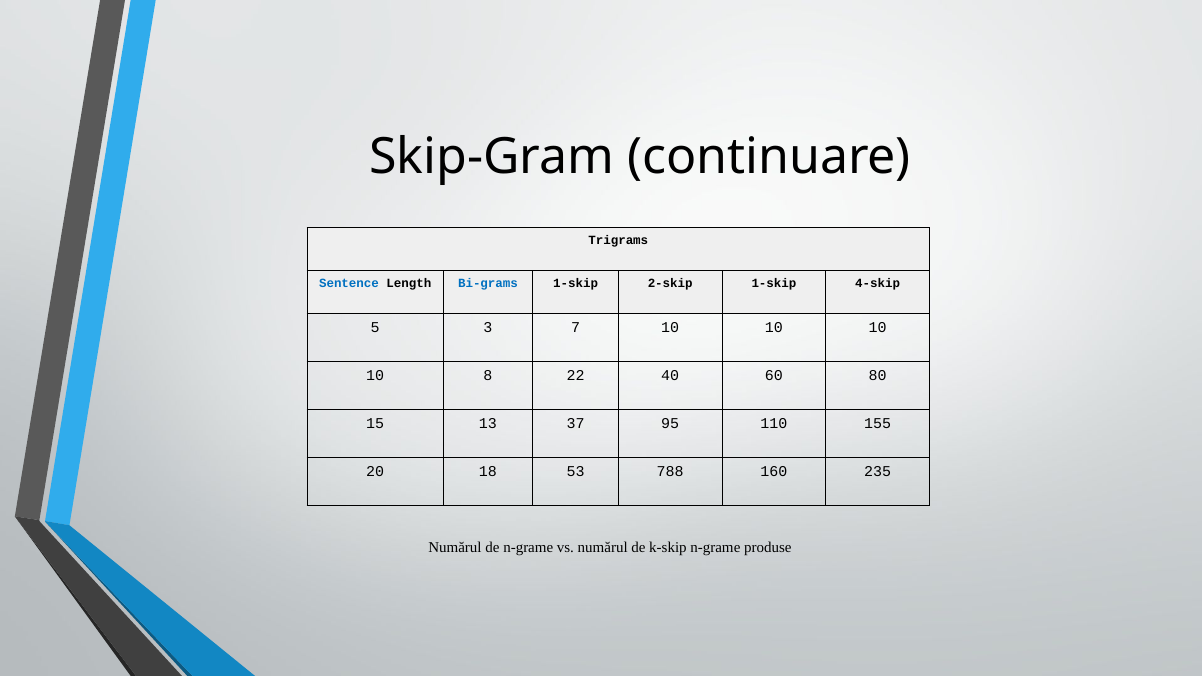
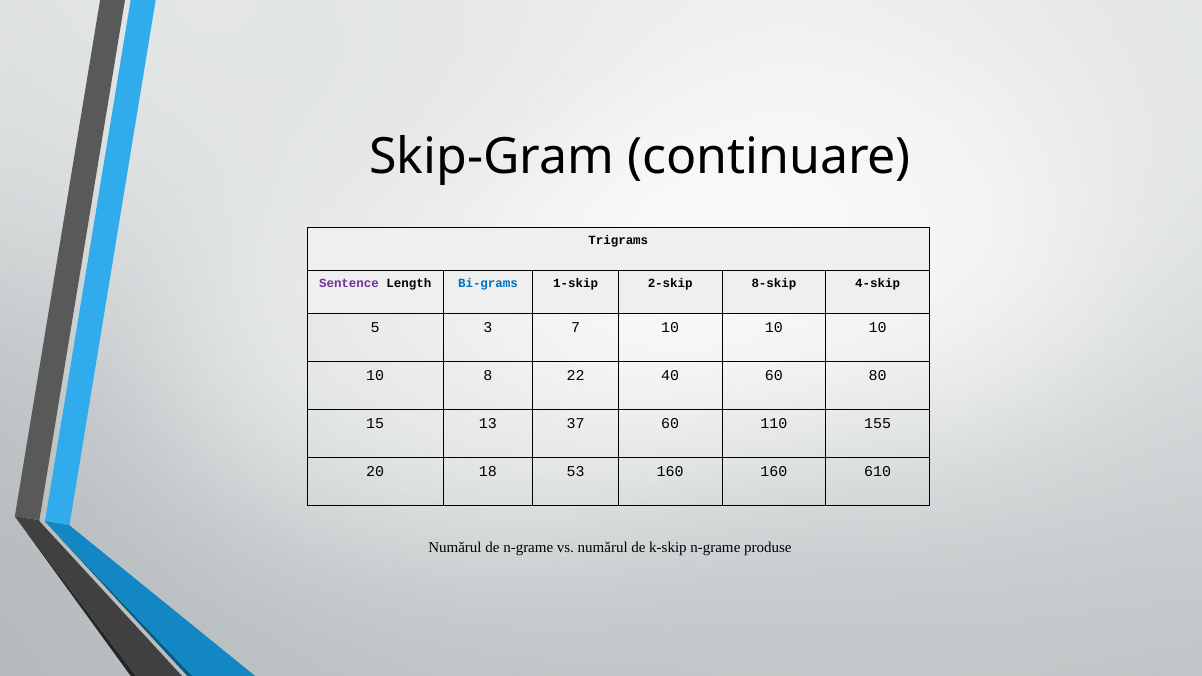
Sentence colour: blue -> purple (349, 283)
2-skip 1-skip: 1-skip -> 8-skip (774, 283)
37 95: 95 -> 60 (670, 423)
53 788: 788 -> 160 (670, 471)
235: 235 -> 610 (878, 471)
